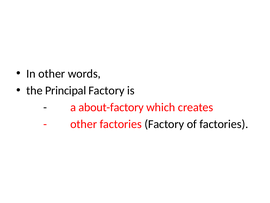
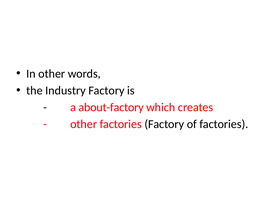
Principal: Principal -> Industry (66, 90)
